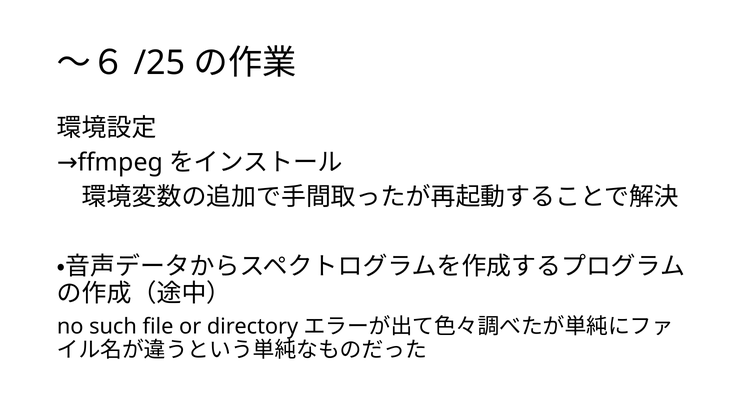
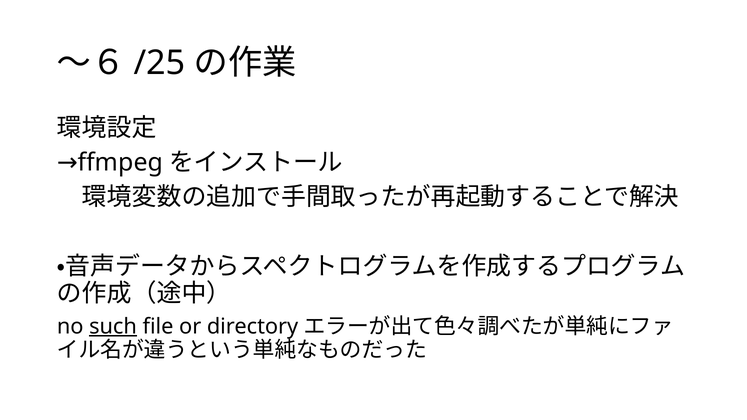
such underline: none -> present (113, 327)
